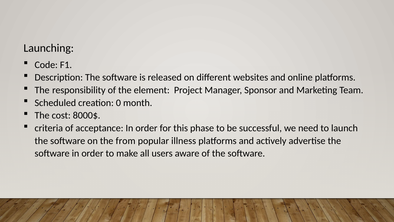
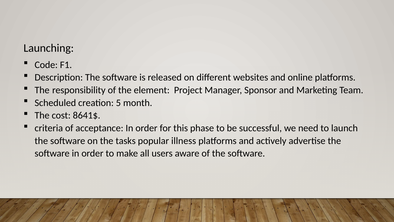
0: 0 -> 5 (118, 103)
8000$: 8000$ -> 8641$ (87, 115)
from: from -> tasks (126, 141)
